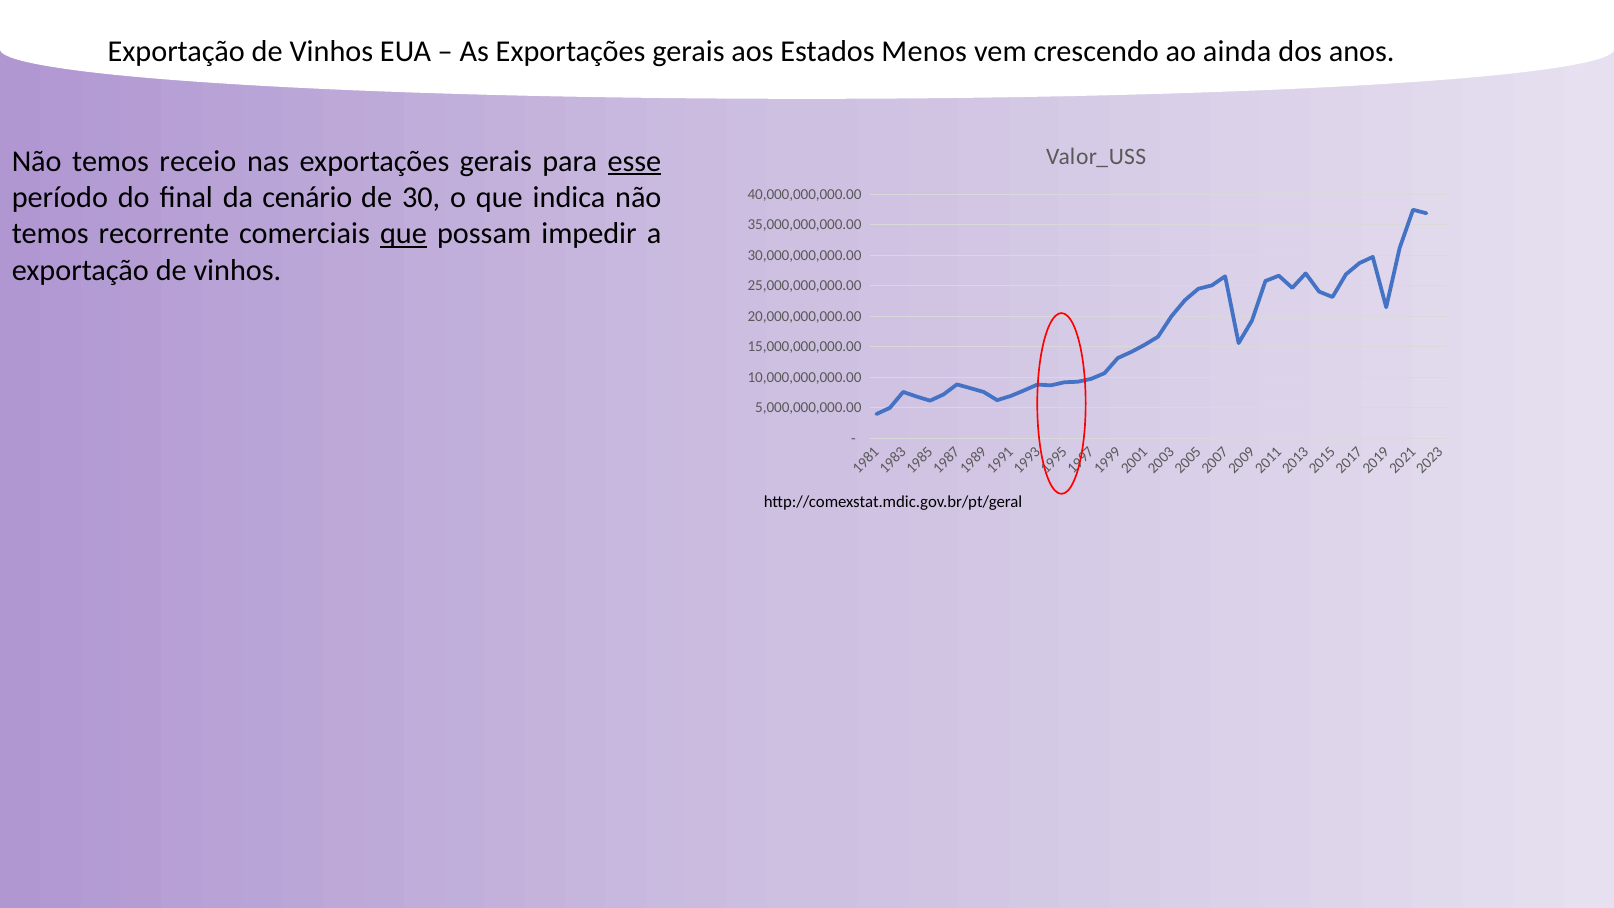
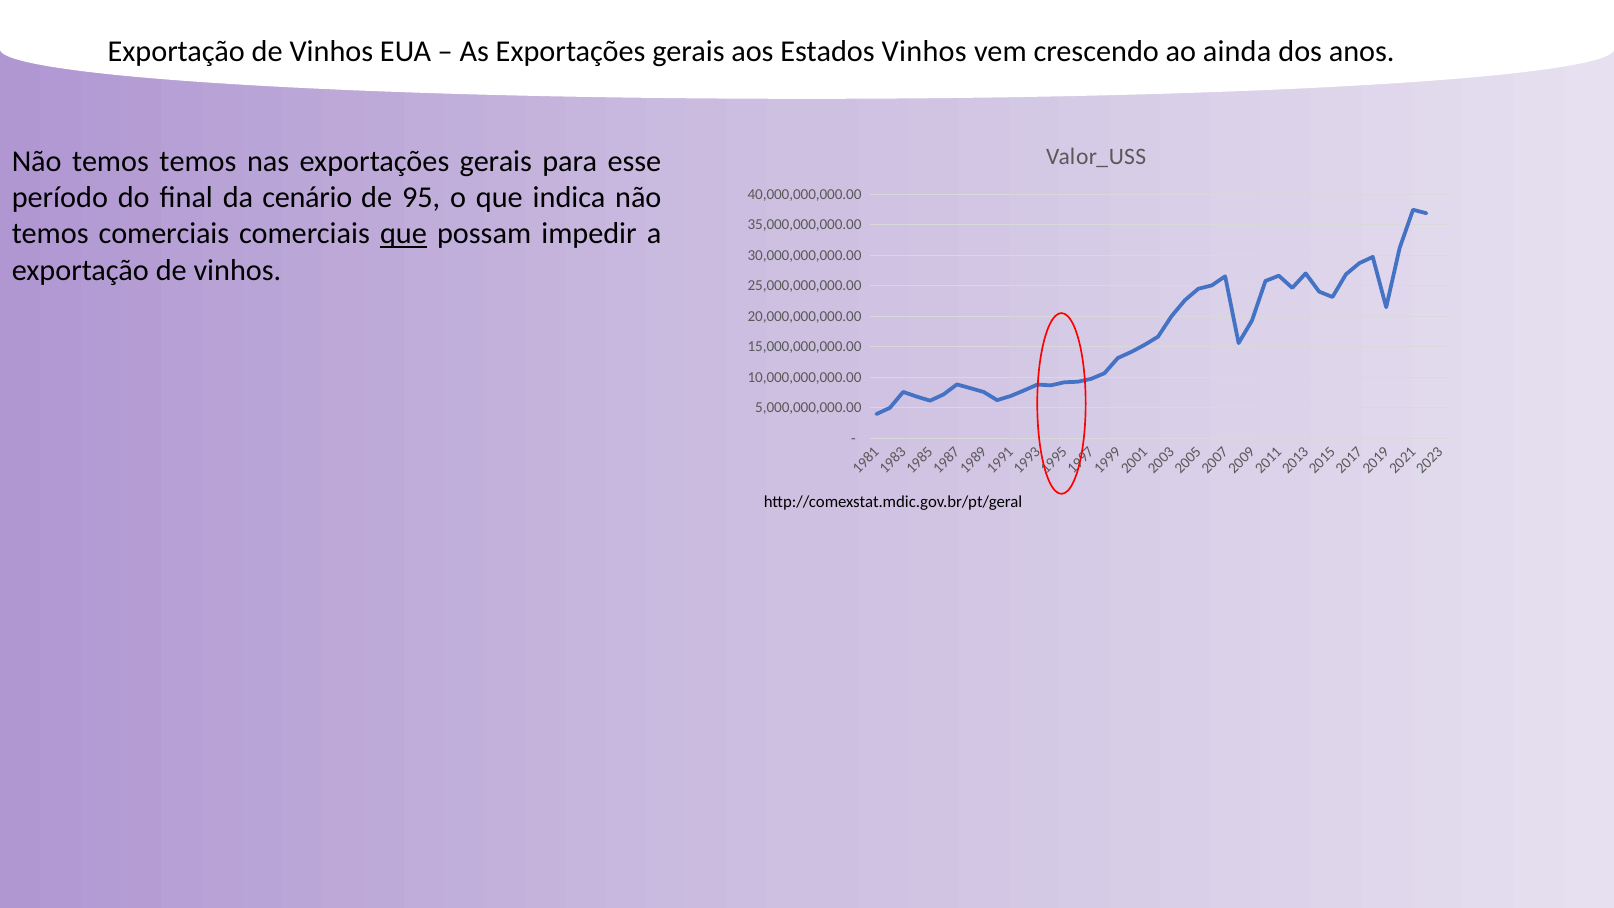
Estados Menos: Menos -> Vinhos (924, 51)
temos receio: receio -> temos (198, 161)
esse underline: present -> none (634, 161)
30: 30 -> 95 (421, 198)
temos recorrente: recorrente -> comerciais (164, 234)
